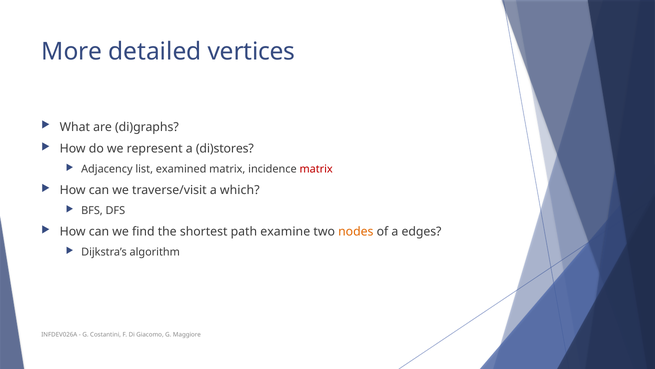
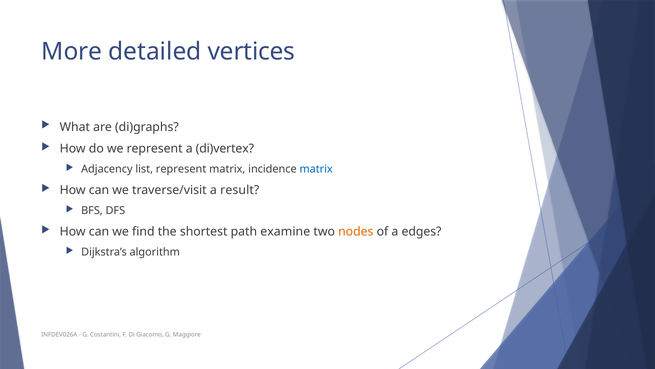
di)stores: di)stores -> di)vertex (225, 148)
list examined: examined -> represent (181, 169)
matrix colour: red -> blue (316, 169)
which: which -> result (240, 190)
